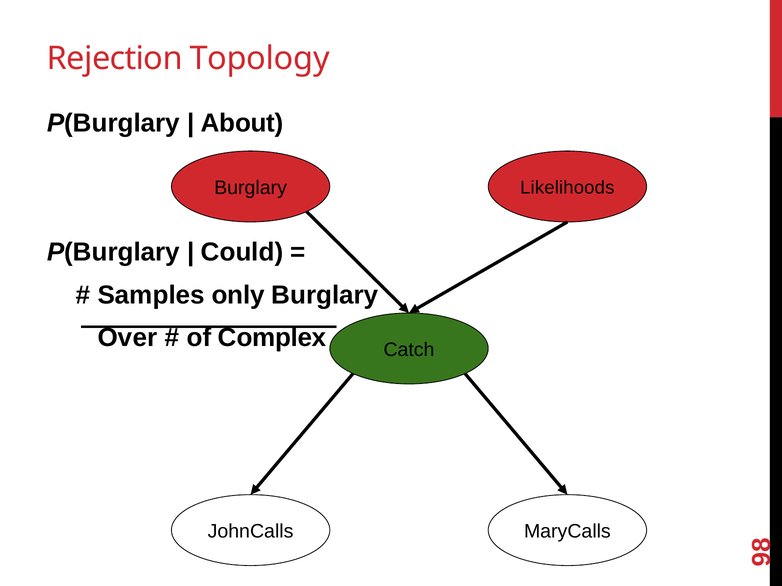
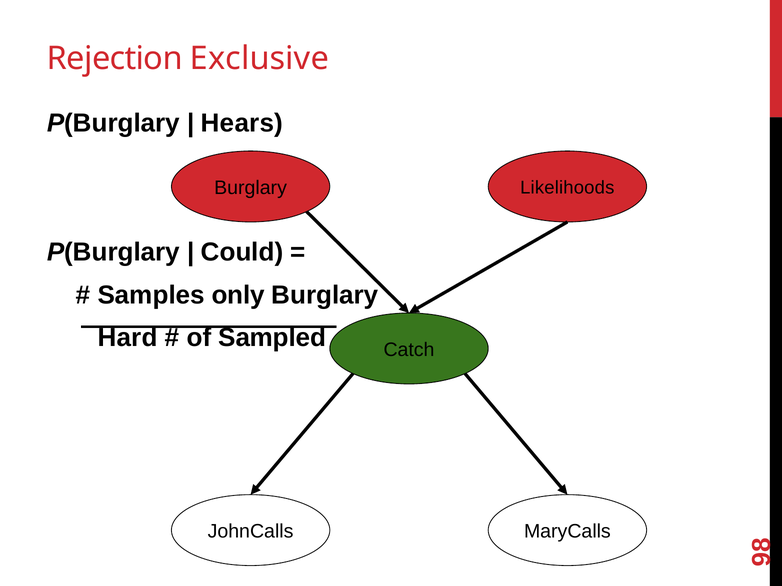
Topology: Topology -> Exclusive (259, 59)
About: About -> Hears (242, 123)
Over: Over -> Hard (128, 338)
Complex: Complex -> Sampled (272, 338)
